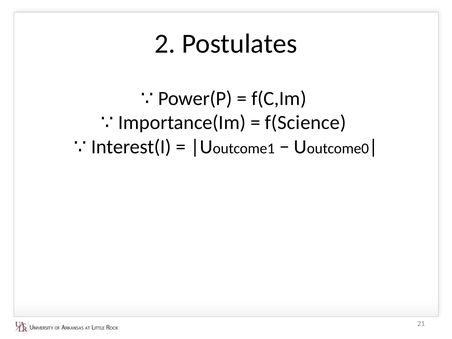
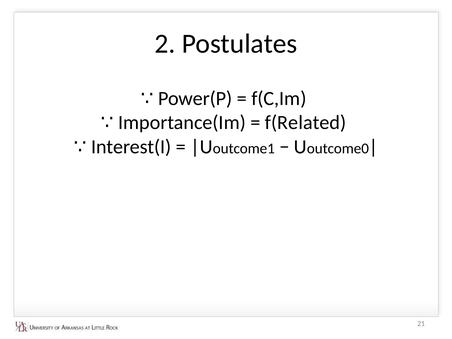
f(Science: f(Science -> f(Related (306, 123)
